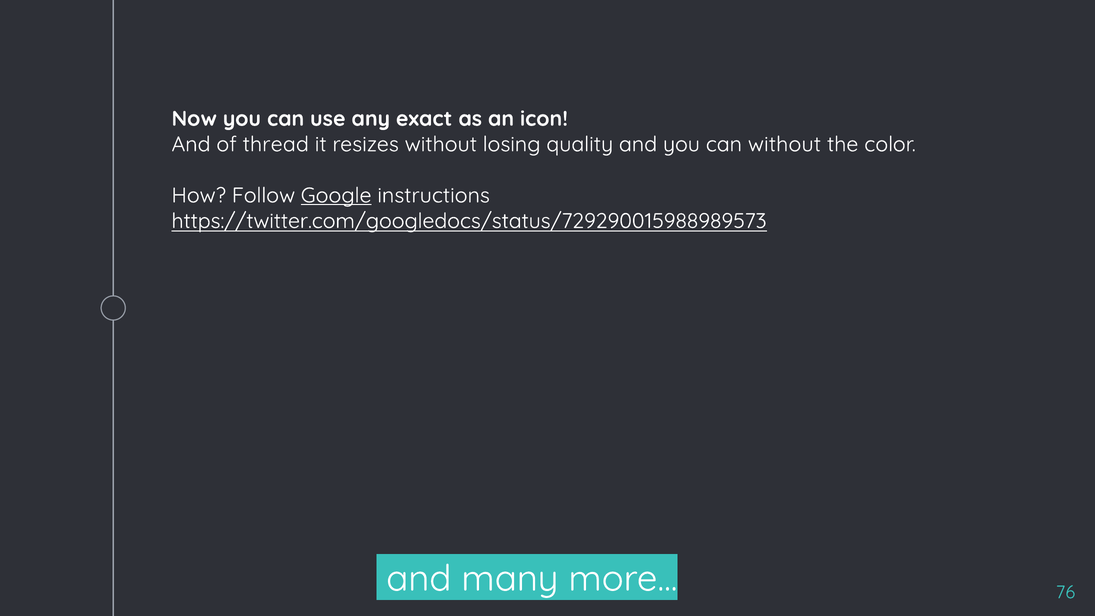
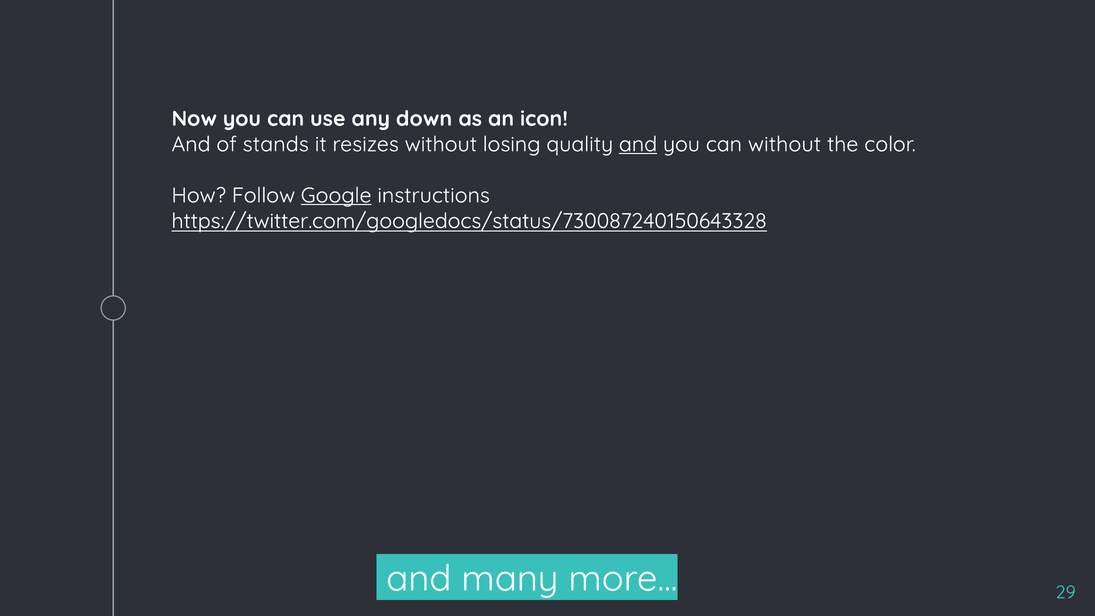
exact: exact -> down (424, 119)
thread: thread -> stands (276, 144)
and underline: none -> present (638, 144)
https://twitter.com/googledocs/status/729290015988989573: https://twitter.com/googledocs/status/729290015988989573 -> https://twitter.com/googledocs/status/730087240150643328 (469, 221)
76: 76 -> 29 (1066, 592)
